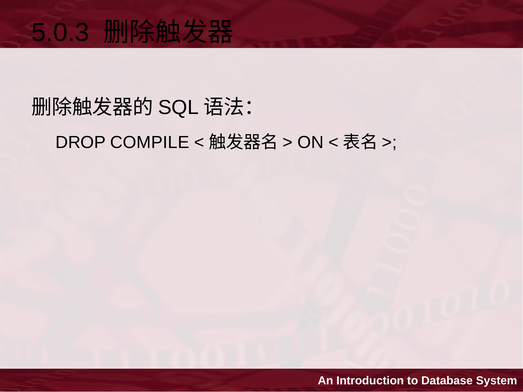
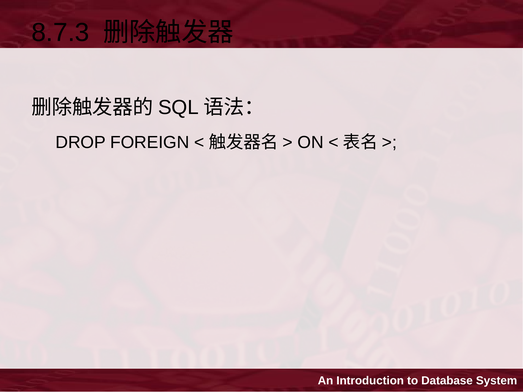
5.0.3: 5.0.3 -> 8.7.3 (60, 32)
COMPILE: COMPILE -> FOREIGN (150, 143)
